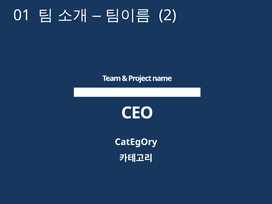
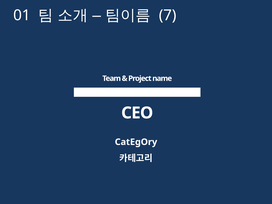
2: 2 -> 7 (168, 15)
